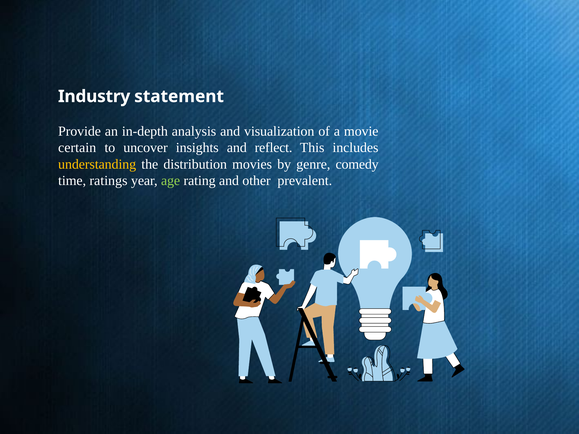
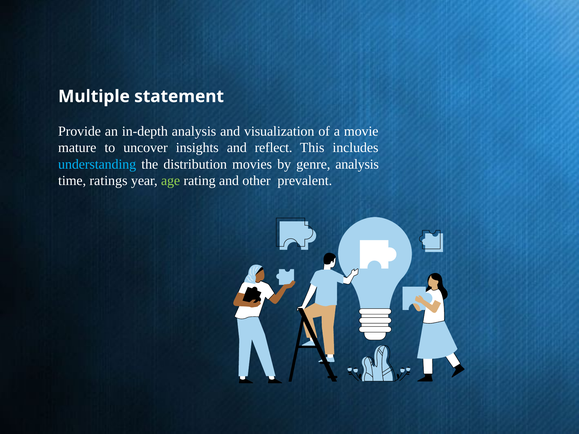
Industry: Industry -> Multiple (94, 96)
certain: certain -> mature (77, 148)
understanding colour: yellow -> light blue (97, 164)
genre comedy: comedy -> analysis (357, 164)
